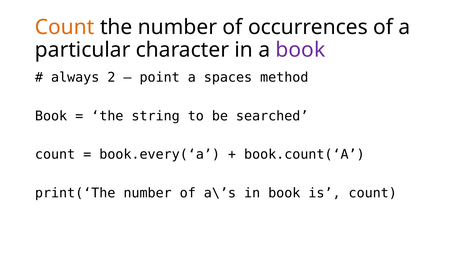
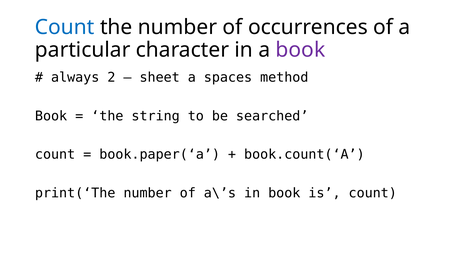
Count colour: orange -> blue (65, 27)
point: point -> sheet (160, 78)
book.every(‘a: book.every(‘a -> book.paper(‘a (160, 155)
